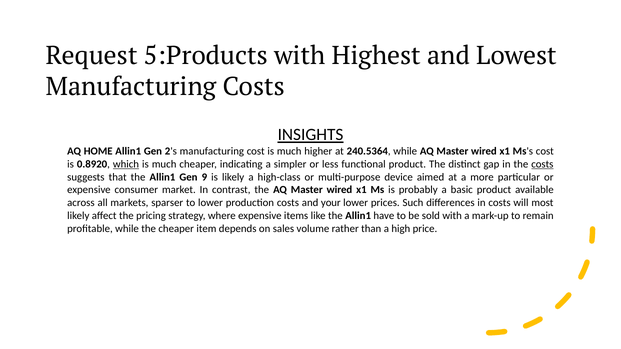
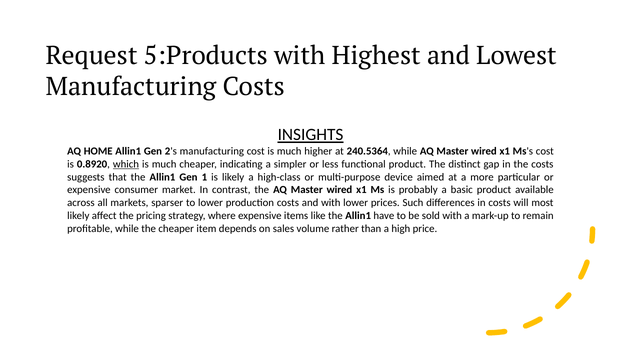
costs underline: present -> none (542, 164)
9: 9 -> 1 (204, 177)
and your: your -> with (331, 203)
